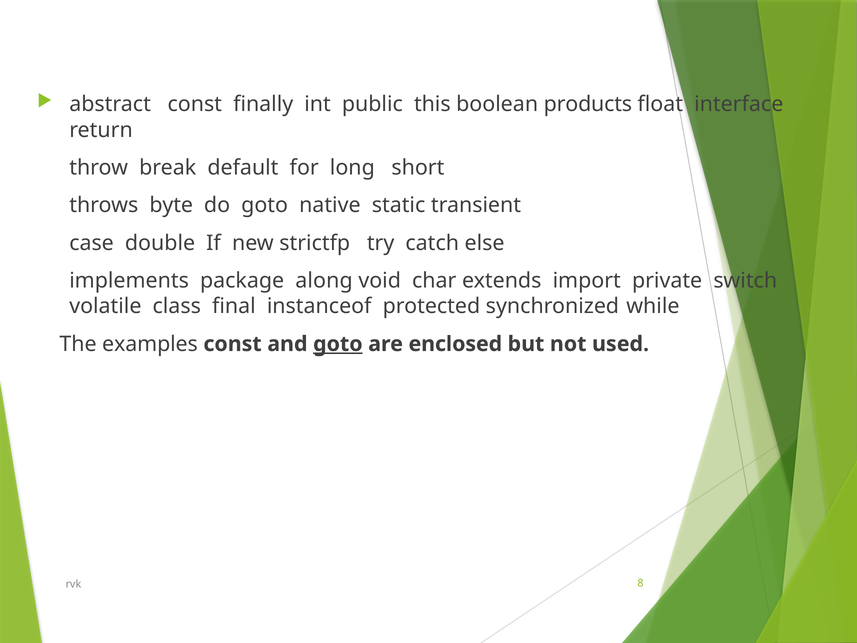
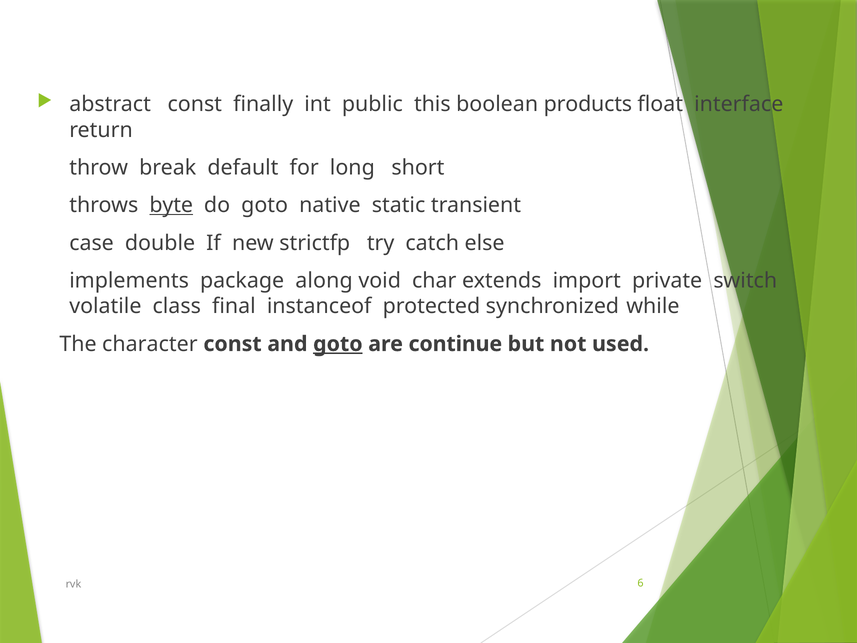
byte underline: none -> present (171, 205)
examples: examples -> character (150, 344)
enclosed: enclosed -> continue (455, 344)
8: 8 -> 6 (641, 583)
